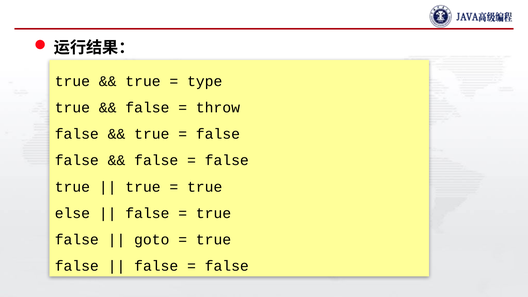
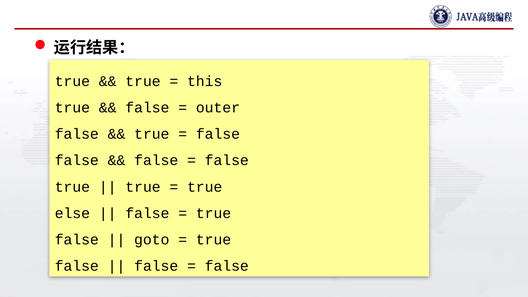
type: type -> this (205, 81)
throw: throw -> outer (218, 108)
